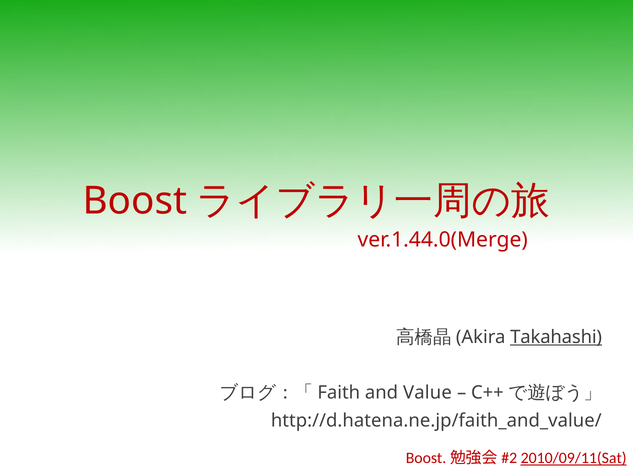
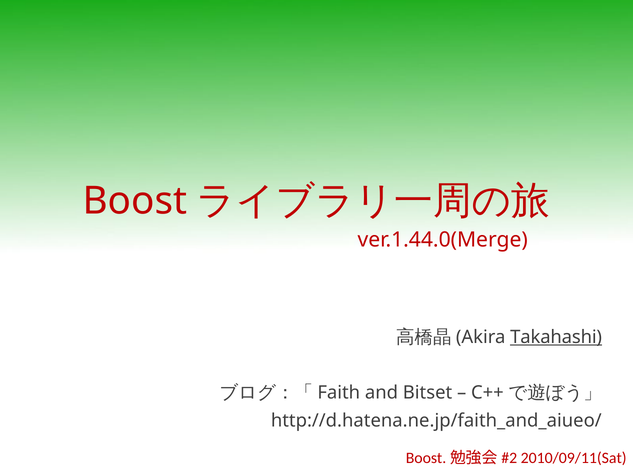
Value: Value -> Bitset (428, 393)
http://d.hatena.ne.jp/faith_and_value/: http://d.hatena.ne.jp/faith_and_value/ -> http://d.hatena.ne.jp/faith_and_aiueo/ (436, 420)
2010/09/11(Sat underline: present -> none (574, 458)
